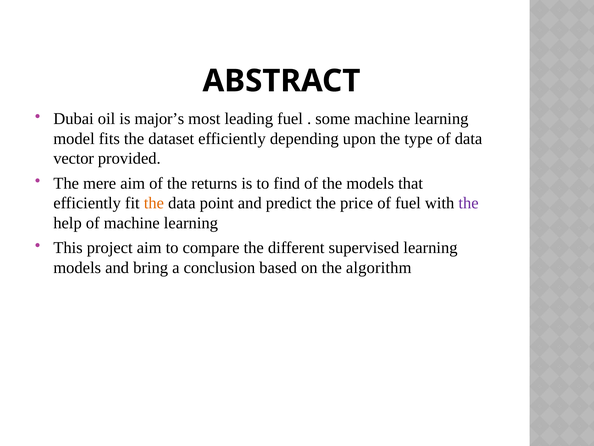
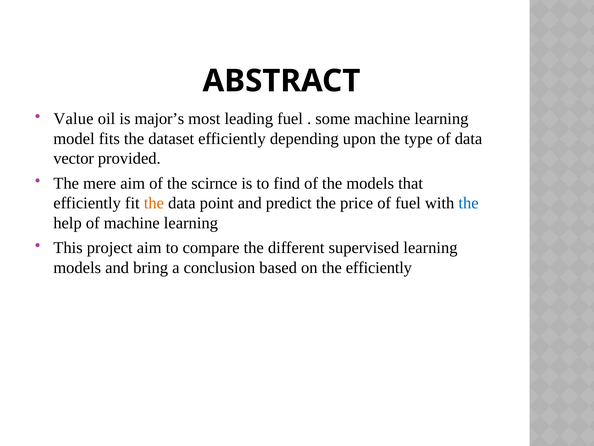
Dubai: Dubai -> Value (73, 119)
returns: returns -> scirnce (214, 183)
the colour: purple -> blue (469, 203)
the algorithm: algorithm -> efficiently (379, 267)
